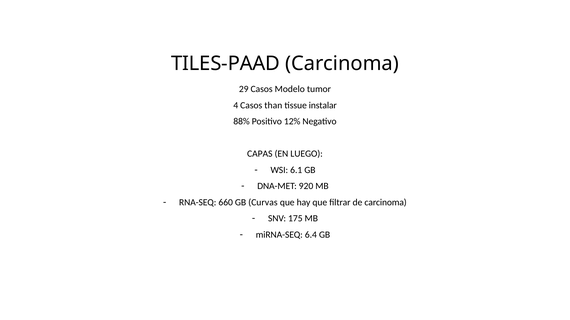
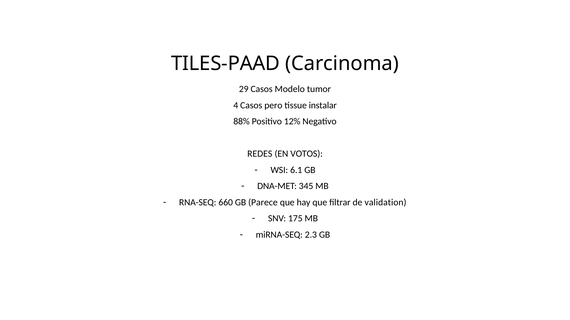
than: than -> pero (273, 105)
CAPAS: CAPAS -> REDES (260, 154)
LUEGO: LUEGO -> VOTOS (307, 154)
920: 920 -> 345 (306, 186)
Curvas: Curvas -> Parece (263, 203)
de carcinoma: carcinoma -> validation (385, 203)
6.4: 6.4 -> 2.3 (311, 235)
